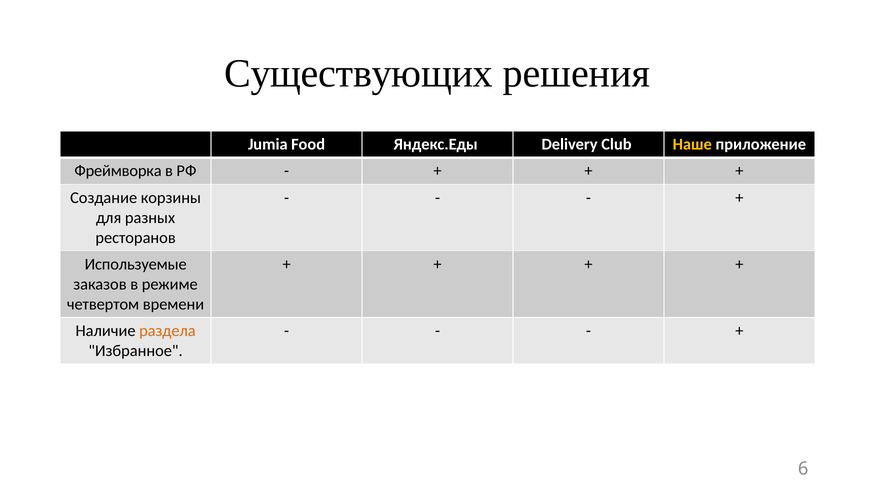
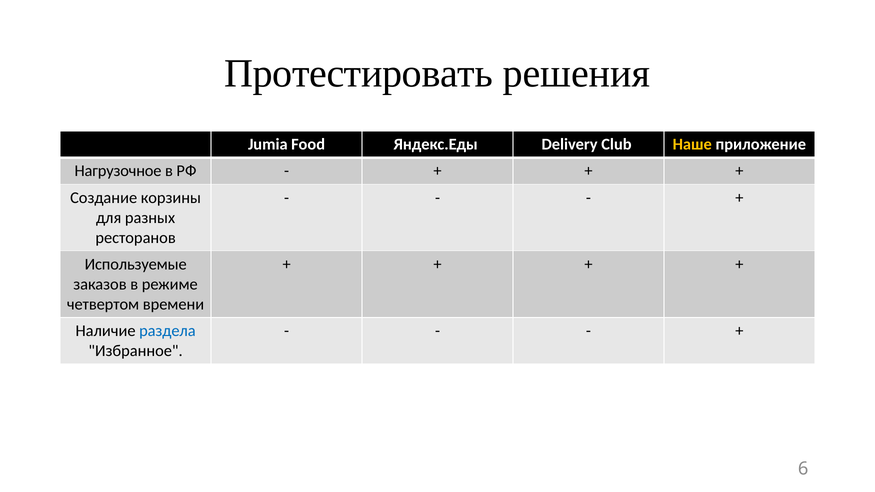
Существующих: Существующих -> Протестировать (359, 74)
Фреймворка: Фреймворка -> Нагрузочное (118, 171)
раздела colour: orange -> blue (167, 331)
